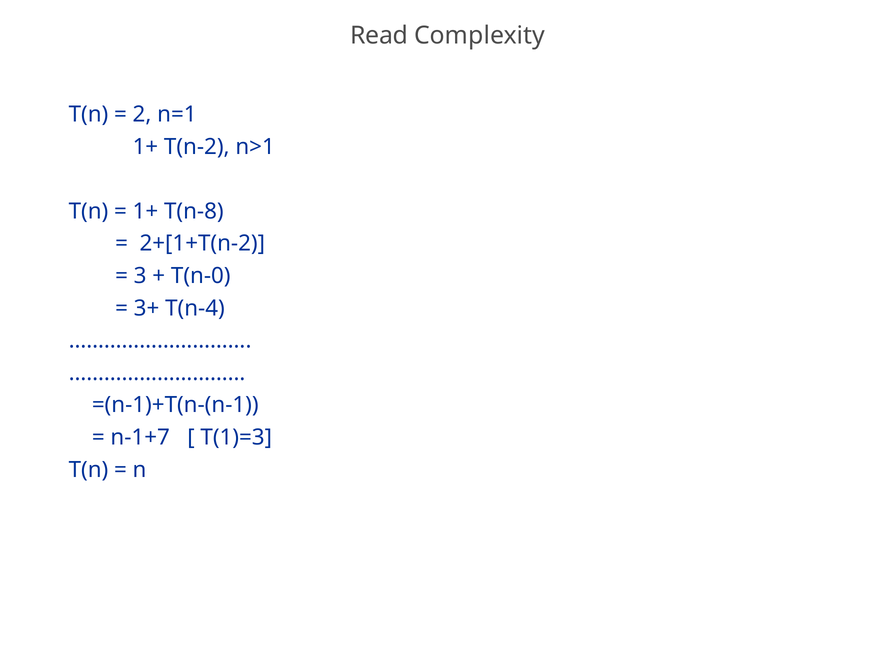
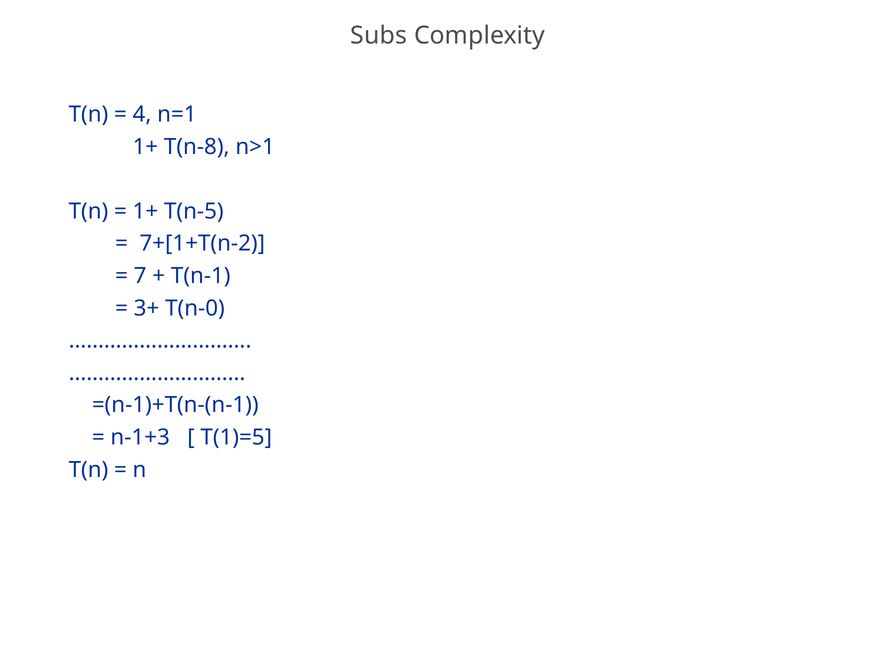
Read: Read -> Subs (379, 35)
2: 2 -> 4 (142, 114)
T(n-2: T(n-2 -> T(n-8 (197, 147)
T(n-8: T(n-8 -> T(n-5 (194, 211)
2+[1+T(n-2: 2+[1+T(n-2 -> 7+[1+T(n-2 (202, 244)
3: 3 -> 7 (140, 276)
T(n-0: T(n-0 -> T(n-1 (201, 276)
T(n-4: T(n-4 -> T(n-0 (195, 308)
n-1+7: n-1+7 -> n-1+3 (140, 438)
T(1)=3: T(1)=3 -> T(1)=5 (236, 438)
